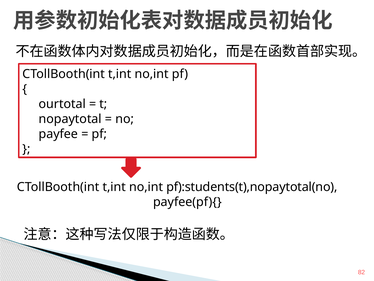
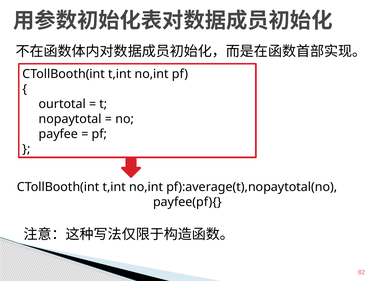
pf):students(t),nopaytotal(no: pf):students(t),nopaytotal(no -> pf):average(t),nopaytotal(no (252, 187)
